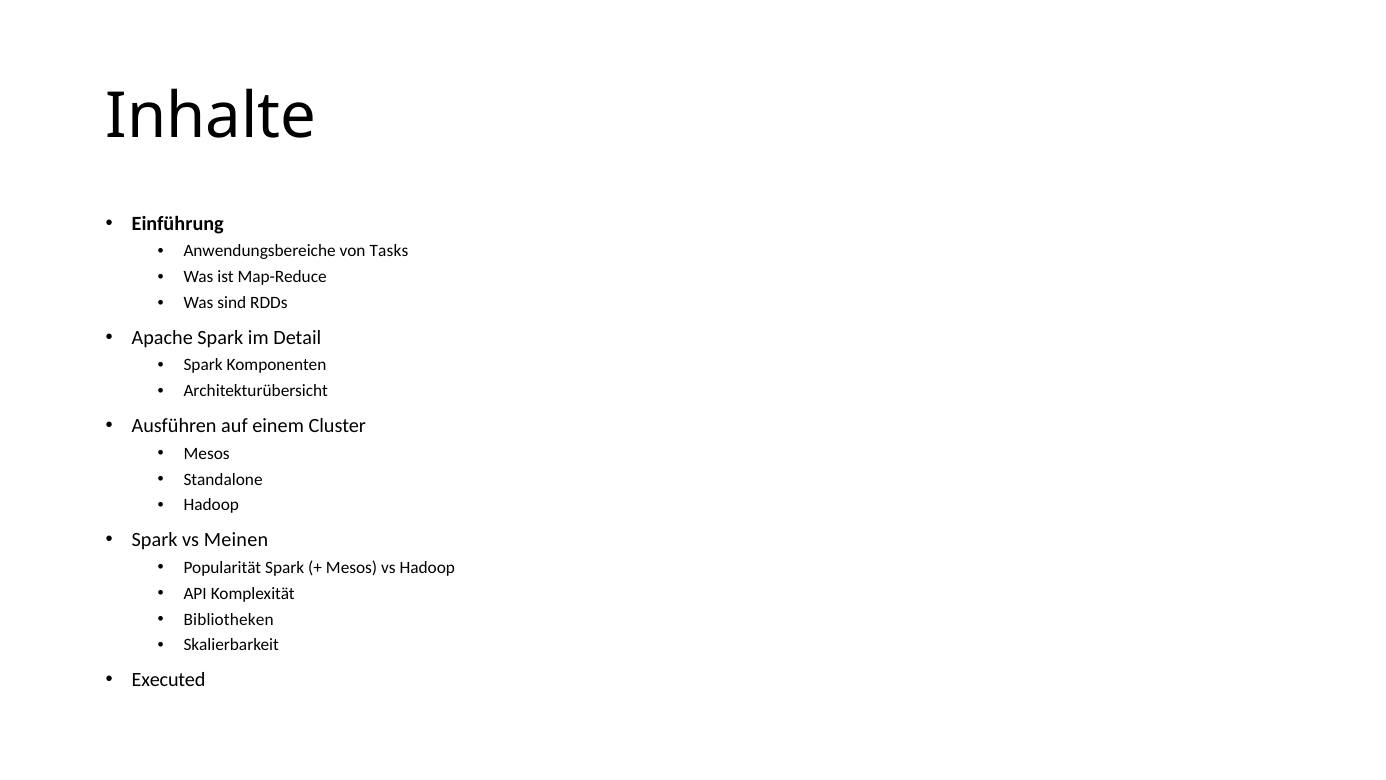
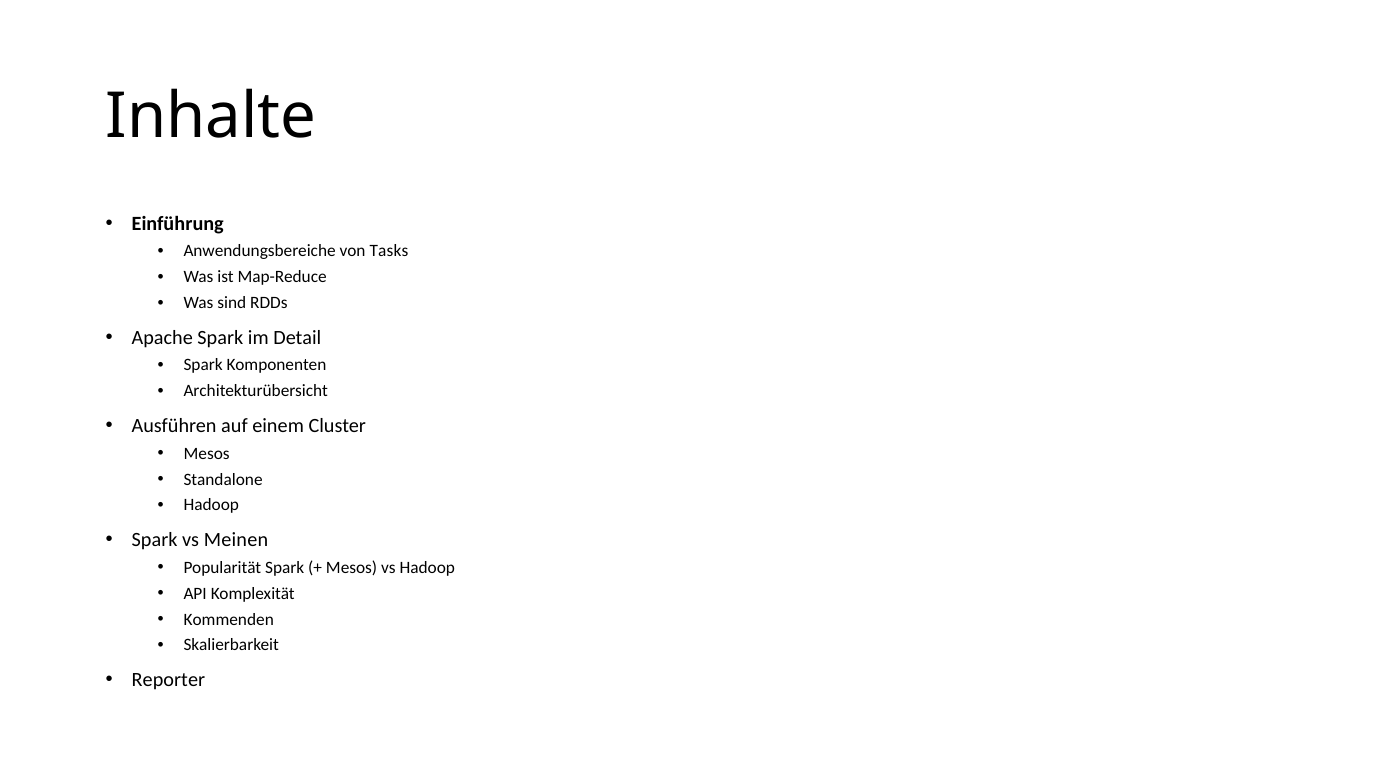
Bibliotheken: Bibliotheken -> Kommenden (229, 619)
Executed: Executed -> Reporter (168, 680)
